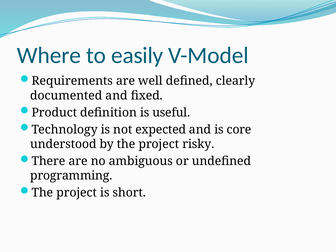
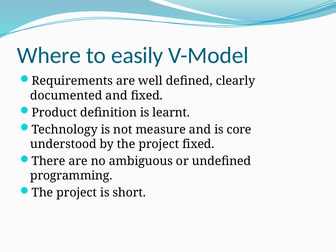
useful: useful -> learnt (171, 113)
expected: expected -> measure (161, 130)
project risky: risky -> fixed (198, 144)
